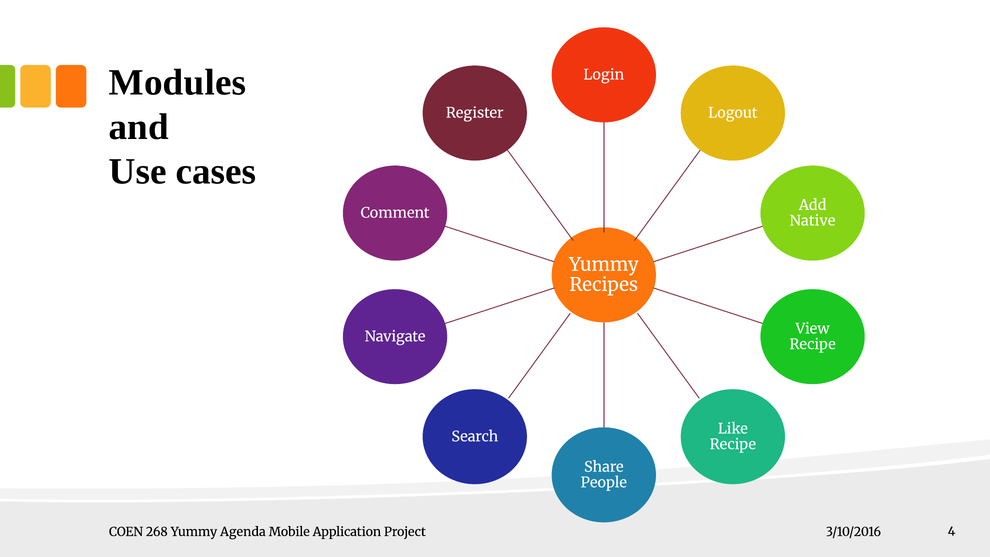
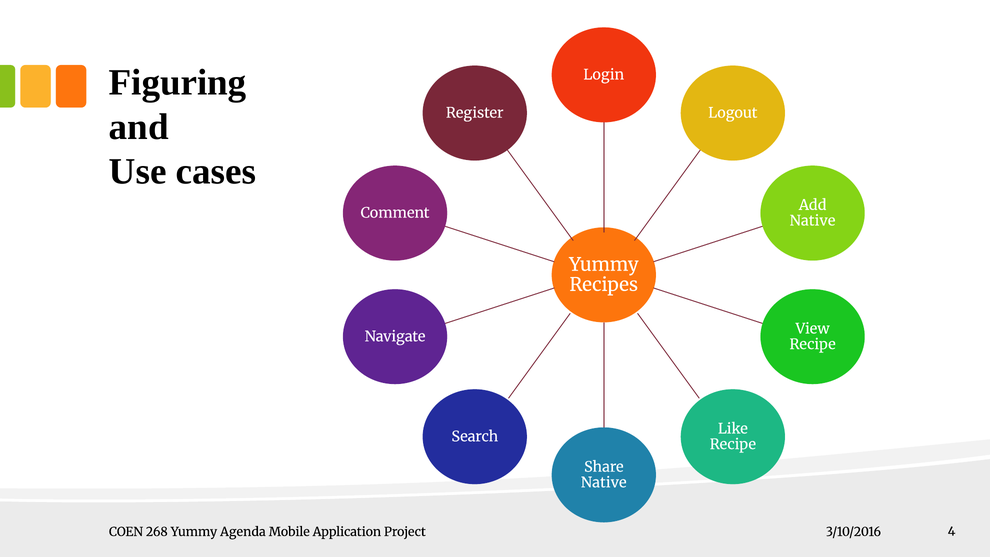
Modules: Modules -> Figuring (178, 82)
People: People -> Native (604, 483)
